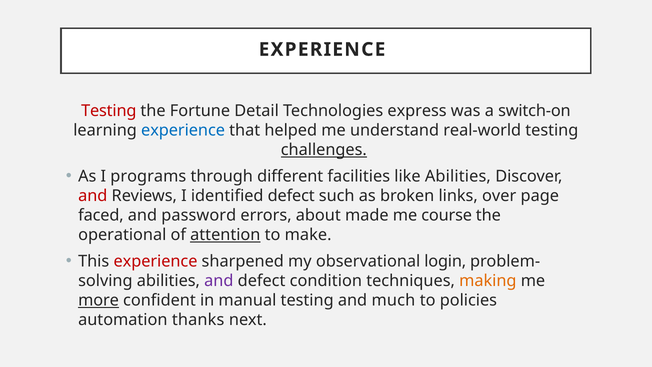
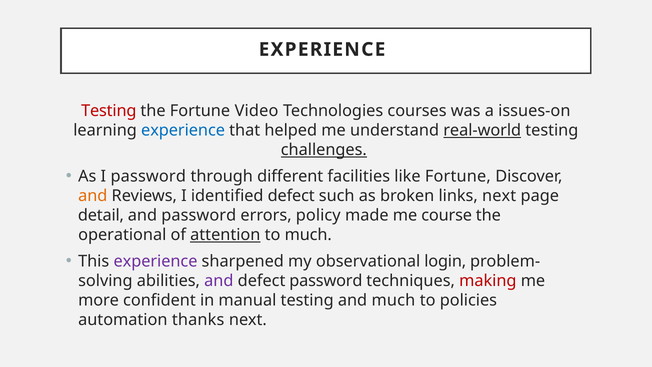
Detail: Detail -> Video (257, 111)
express: express -> courses (417, 111)
switch-on: switch-on -> issues-on (534, 111)
real-world underline: none -> present (482, 130)
I programs: programs -> password (148, 176)
like Abilities: Abilities -> Fortune (458, 176)
and colour: red -> orange (93, 196)
links over: over -> next (499, 196)
faced: faced -> detail (101, 215)
about: about -> policy (318, 215)
to make: make -> much (308, 235)
experience colour: red -> purple (155, 261)
defect condition: condition -> password (326, 281)
making colour: orange -> red (488, 281)
more underline: present -> none (99, 300)
